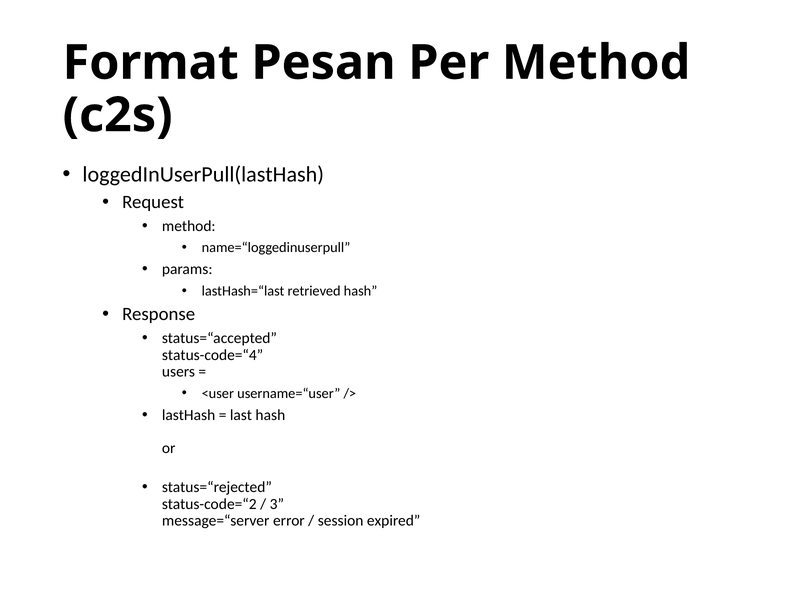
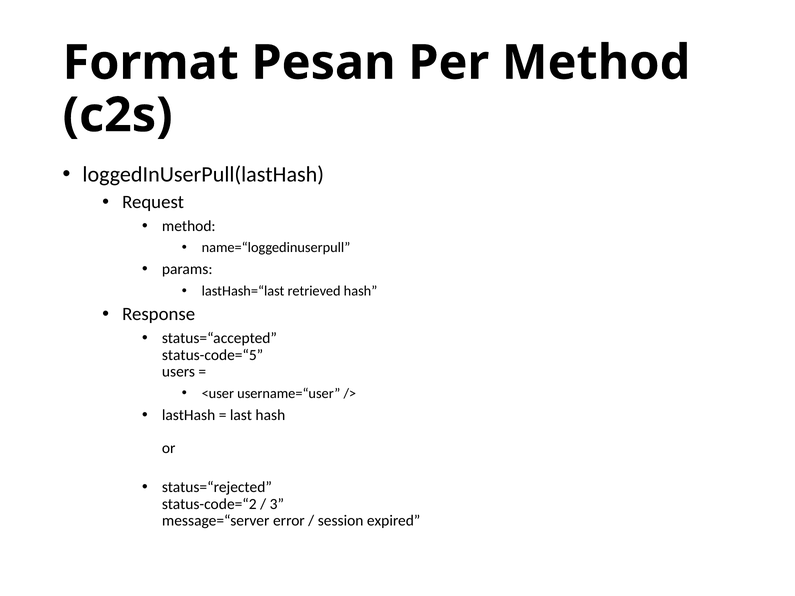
status-code=“4: status-code=“4 -> status-code=“5 (213, 355)
